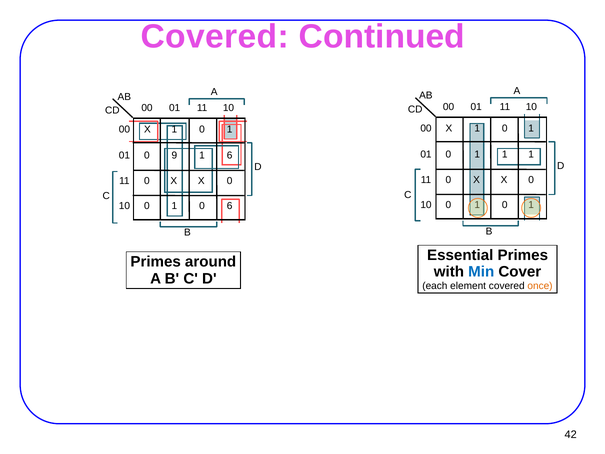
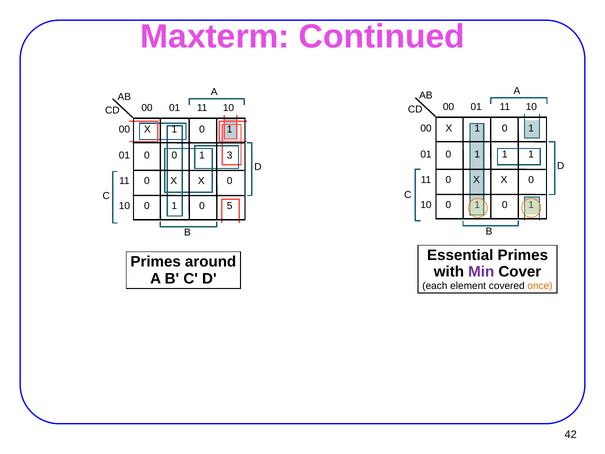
Covered: Covered -> Maxterm (215, 37)
9: 9 -> 0 (174, 156)
1 6: 6 -> 3 (230, 156)
0 6: 6 -> 5 (230, 206)
Min colour: blue -> purple (481, 272)
